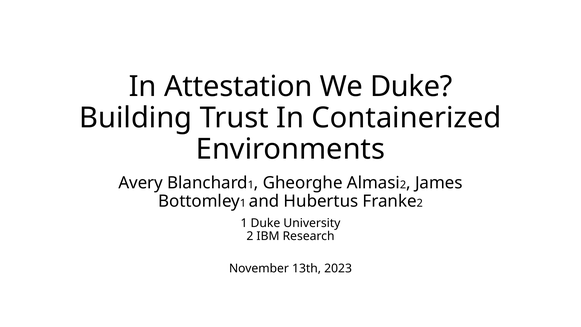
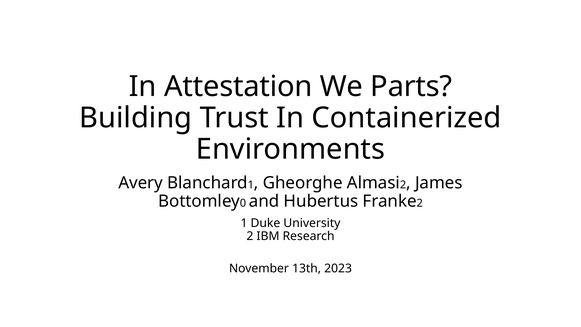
We Duke: Duke -> Parts (411, 86)
1: 1 -> 0 (243, 203)
